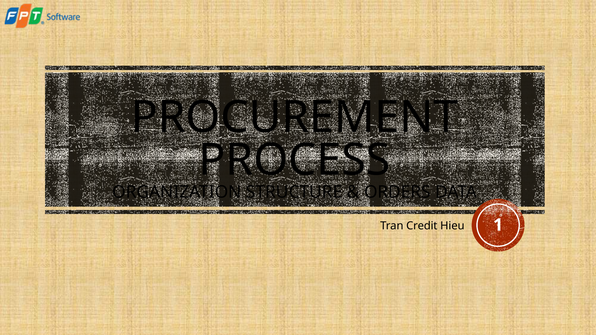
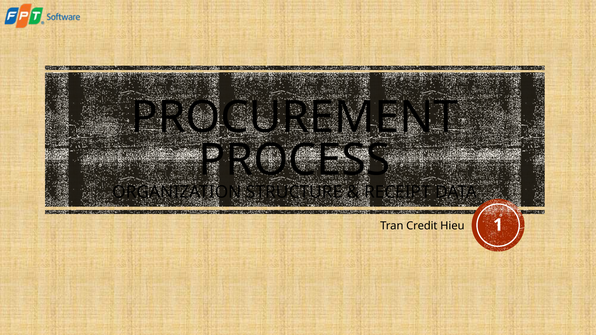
ORDERS: ORDERS -> RECEIPT (397, 192)
